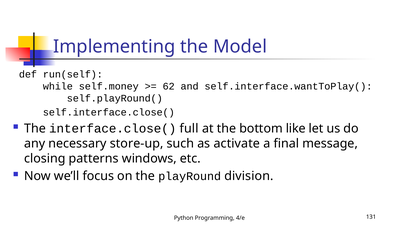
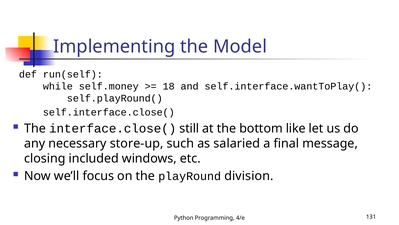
62: 62 -> 18 (169, 86)
full: full -> still (189, 128)
activate: activate -> salaried (237, 143)
patterns: patterns -> included (94, 158)
